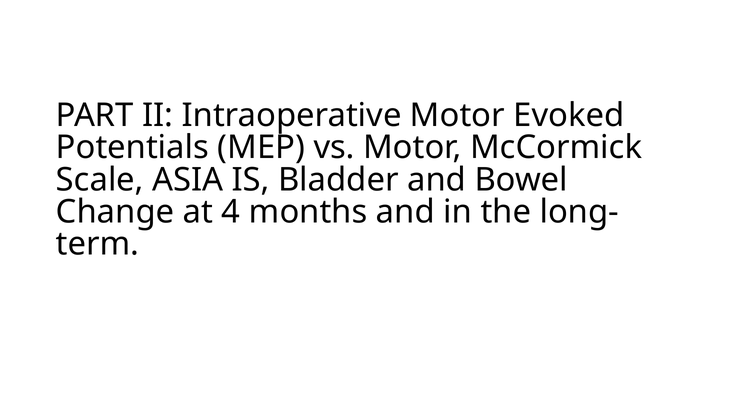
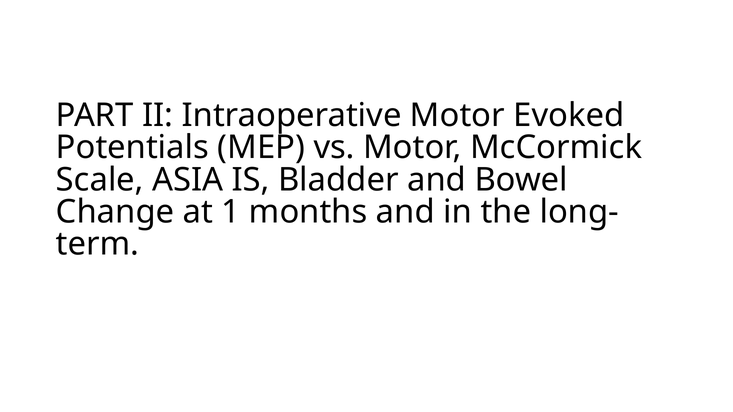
4: 4 -> 1 (231, 212)
